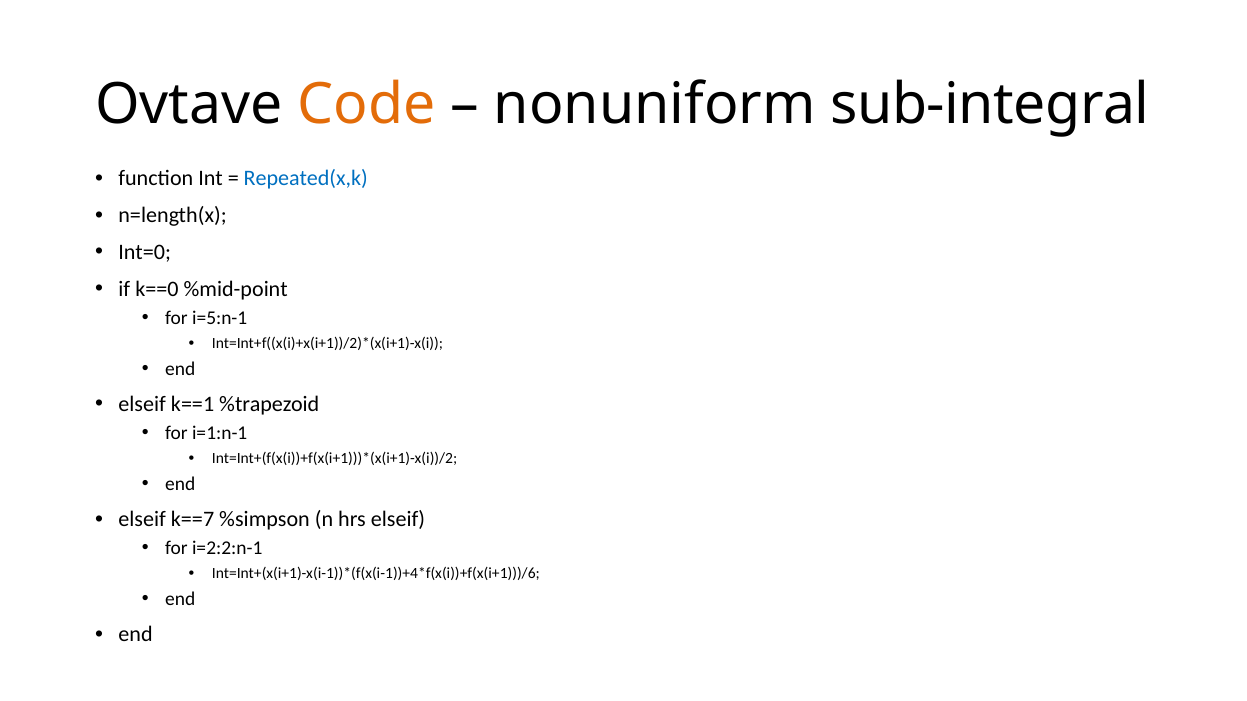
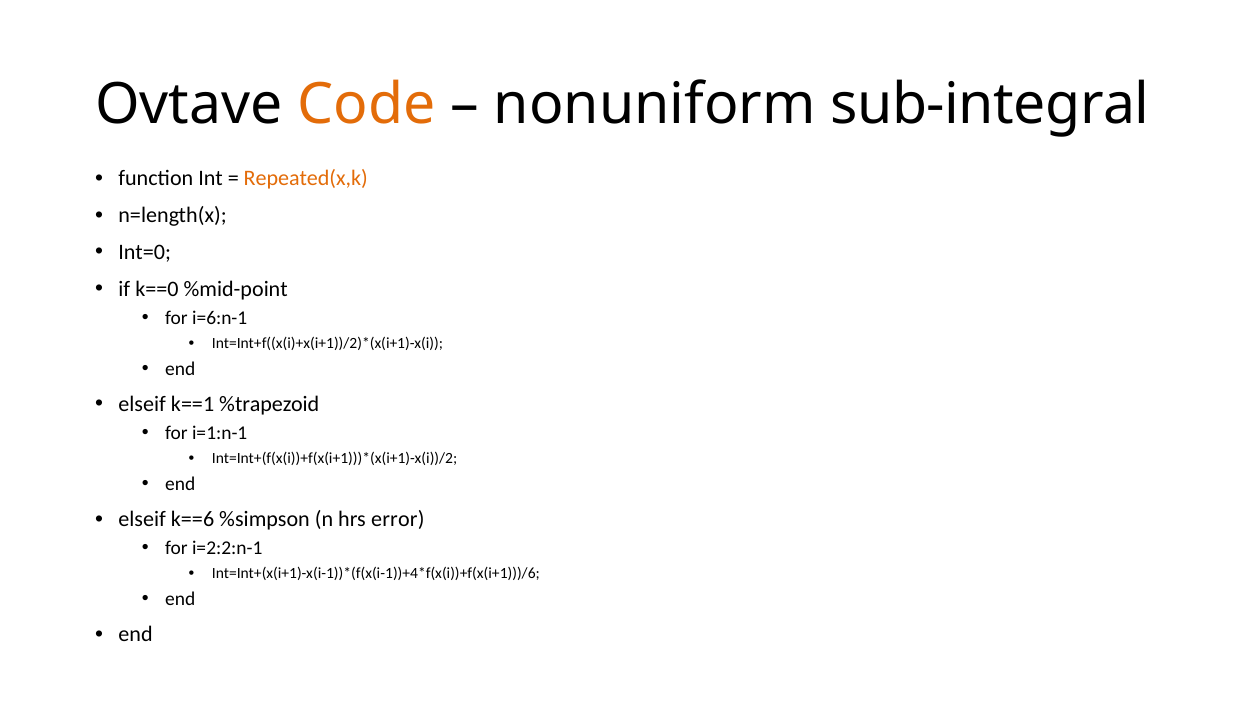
Repeated(x,k colour: blue -> orange (306, 179)
i=5:n-1: i=5:n-1 -> i=6:n-1 (220, 318)
k==7: k==7 -> k==6 (193, 520)
hrs elseif: elseif -> error (398, 520)
